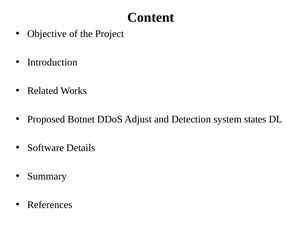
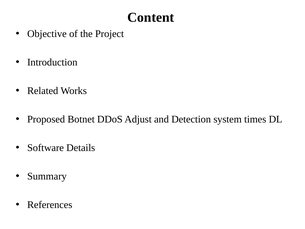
states: states -> times (255, 119)
